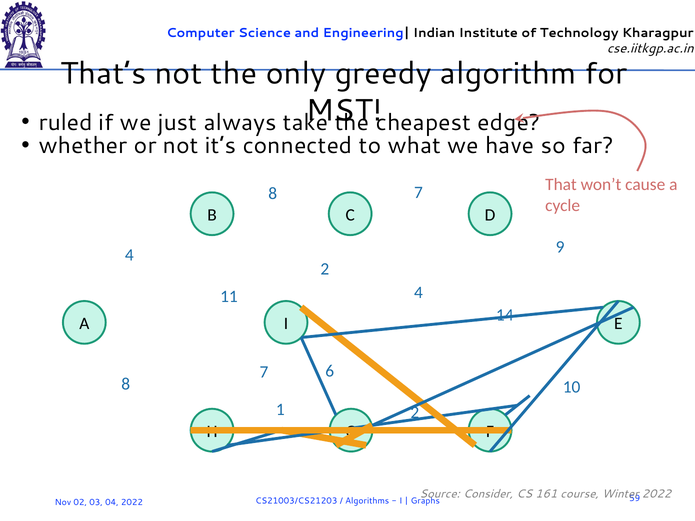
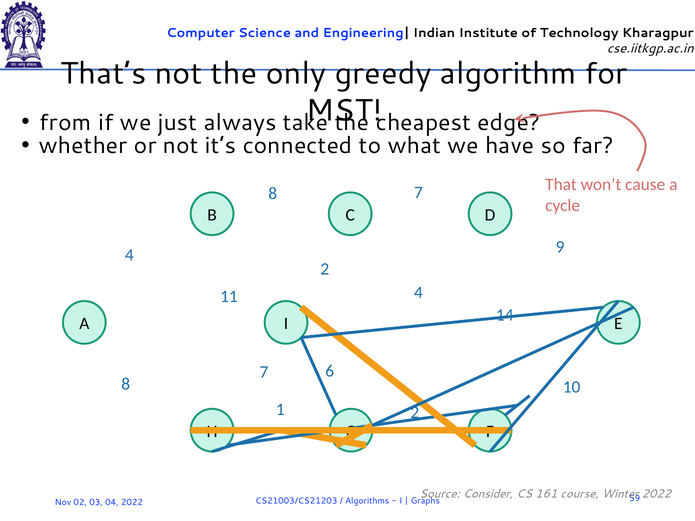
ruled: ruled -> from (65, 123)
